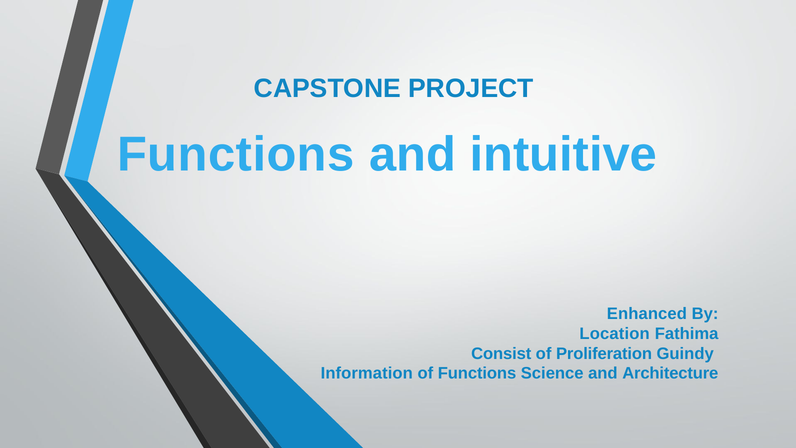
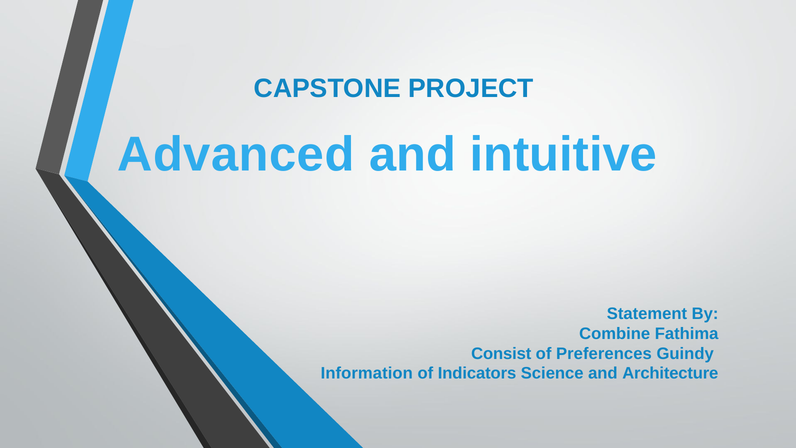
Functions: Functions -> Advanced (236, 155)
Enhanced: Enhanced -> Statement (647, 314)
Location: Location -> Combine (615, 333)
Proliferation: Proliferation -> Preferences (604, 353)
of Functions: Functions -> Indicators (477, 373)
